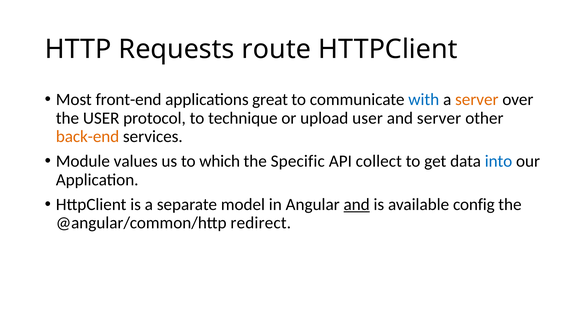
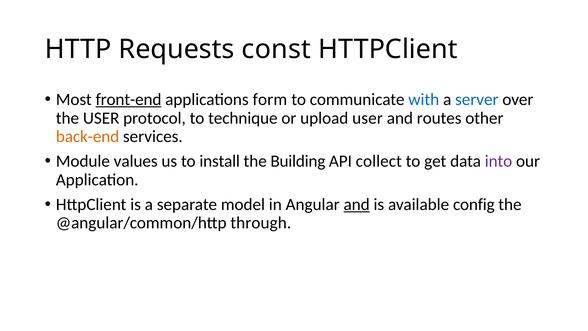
route: route -> const (276, 49)
front-end underline: none -> present (129, 99)
great: great -> form (270, 99)
server colour: orange -> blue (477, 99)
and server: server -> routes (439, 118)
which: which -> install (220, 161)
Specific: Specific -> Building (298, 161)
into colour: blue -> purple (499, 161)
redirect: redirect -> through (261, 223)
